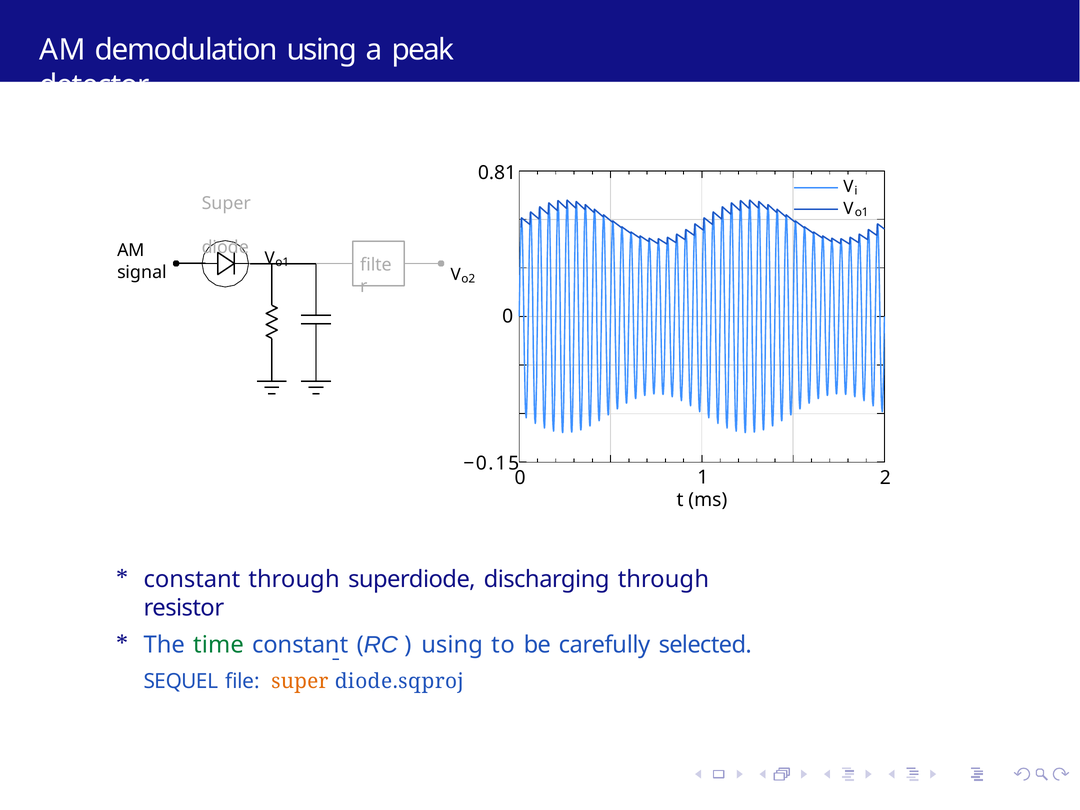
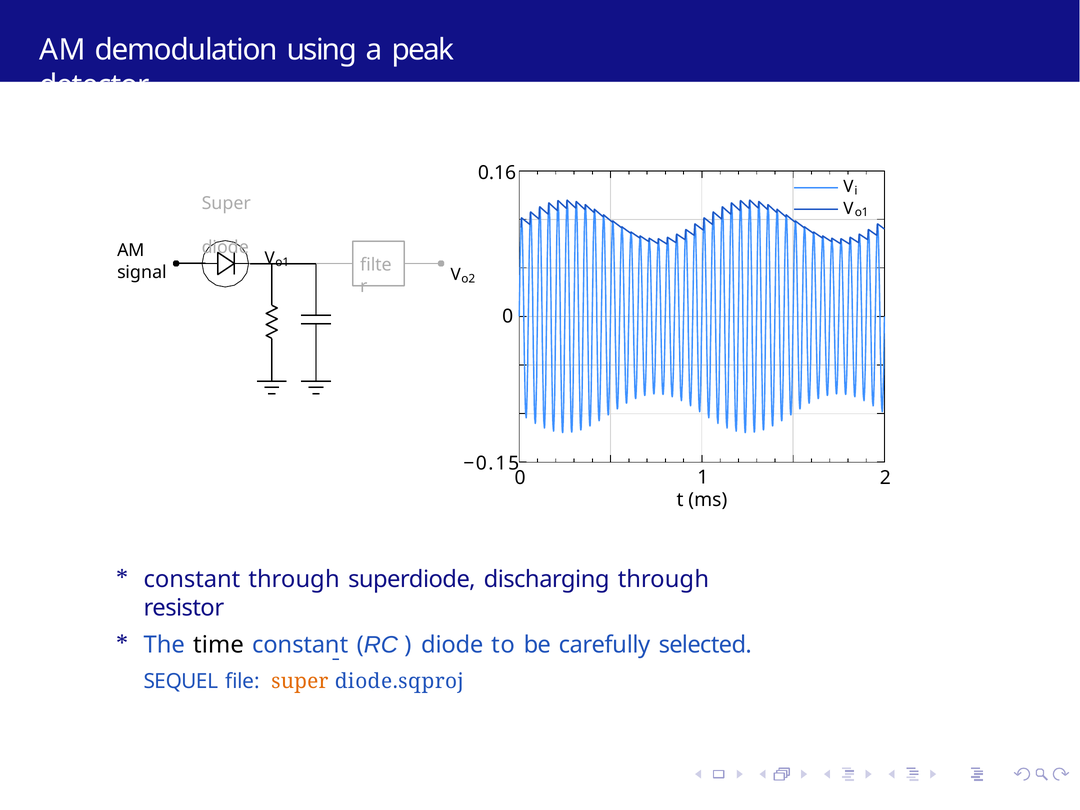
0.81: 0.81 -> 0.16 (497, 173)
time colour: green -> black (218, 645)
using: using -> diode (452, 645)
